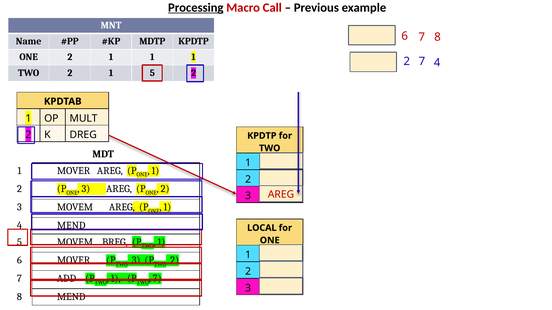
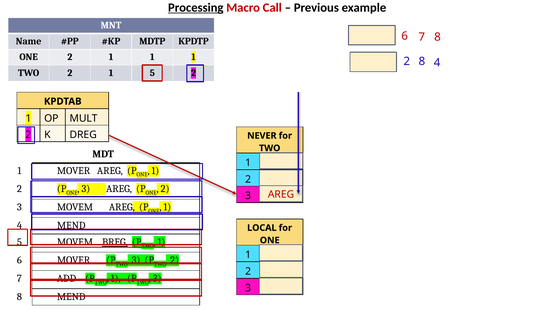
7: 7 -> 8 (422, 62)
KPDTP: KPDTP -> NEVER (262, 136)
BREG underline: none -> present (115, 242)
7: 7 -> 3 (157, 279)
